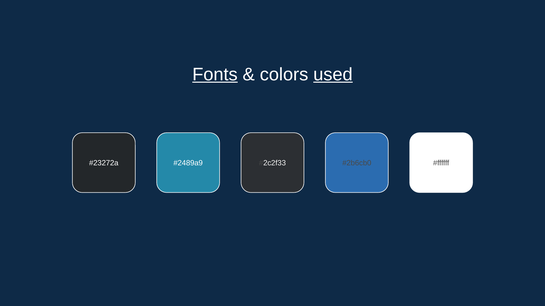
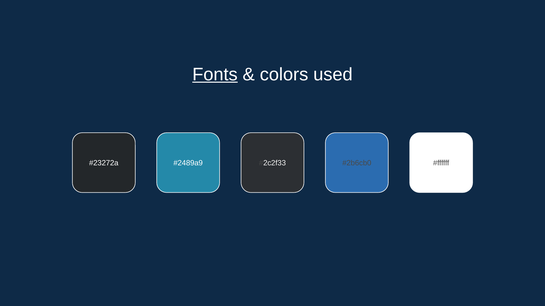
used underline: present -> none (333, 75)
